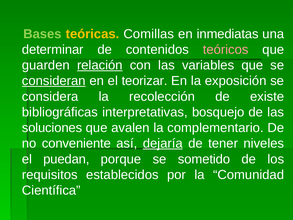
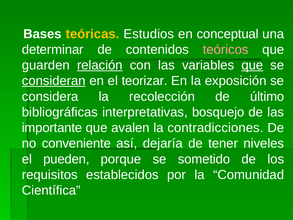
Bases colour: light green -> white (42, 34)
Comillas: Comillas -> Estudios (149, 34)
inmediatas: inmediatas -> conceptual (228, 34)
que underline: none -> present (252, 65)
existe: existe -> último (267, 96)
soluciones: soluciones -> importante (52, 128)
complementario: complementario -> contradicciones (215, 128)
dejaría underline: present -> none (163, 143)
puedan: puedan -> pueden (66, 159)
